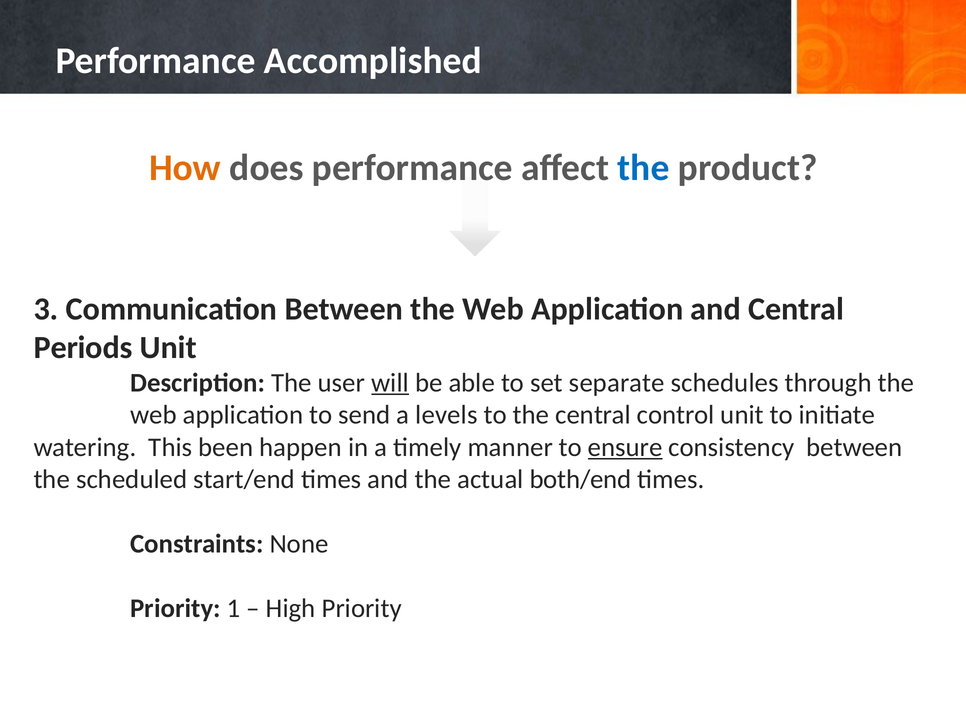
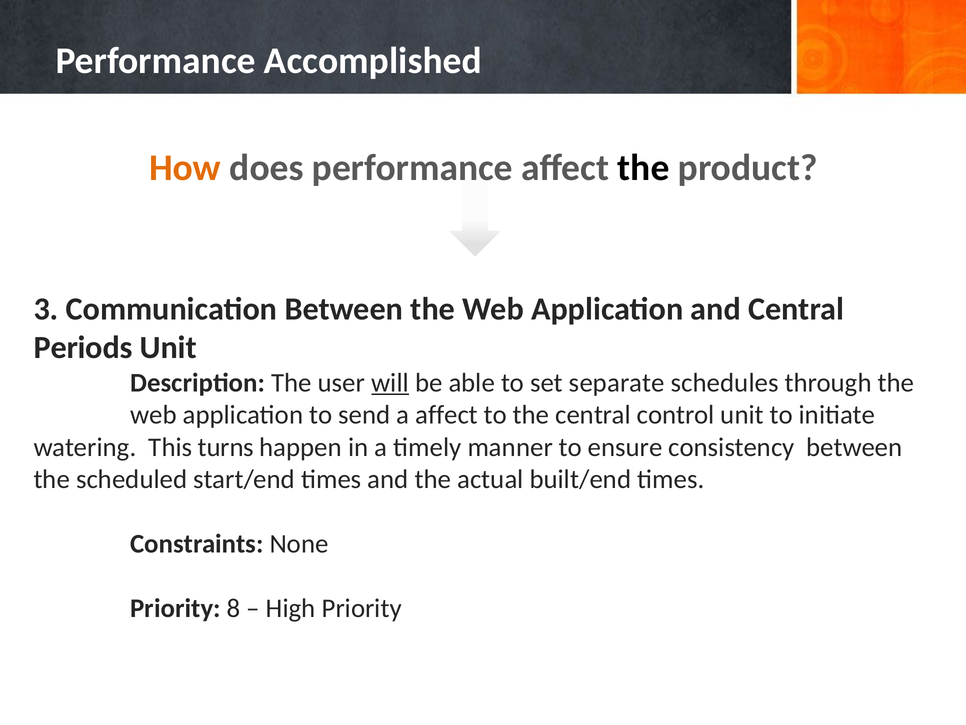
the colour: blue -> black (643, 168)
a levels: levels -> affect (447, 415)
been: been -> turns (226, 447)
ensure underline: present -> none (625, 447)
both/end: both/end -> built/end (580, 479)
1: 1 -> 8 (234, 608)
